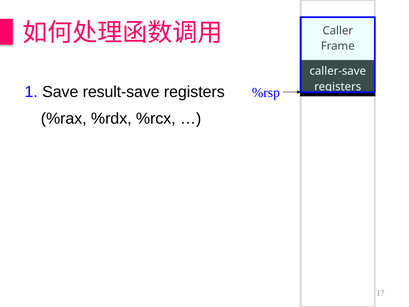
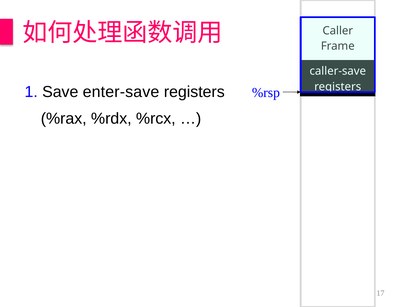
result-save: result-save -> enter-save (121, 92)
